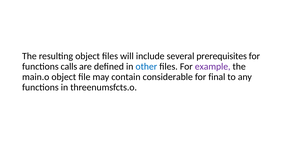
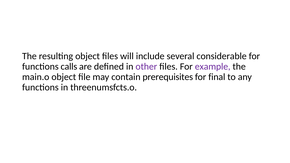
prerequisites: prerequisites -> considerable (222, 56)
other colour: blue -> purple (146, 67)
considerable: considerable -> prerequisites (168, 77)
